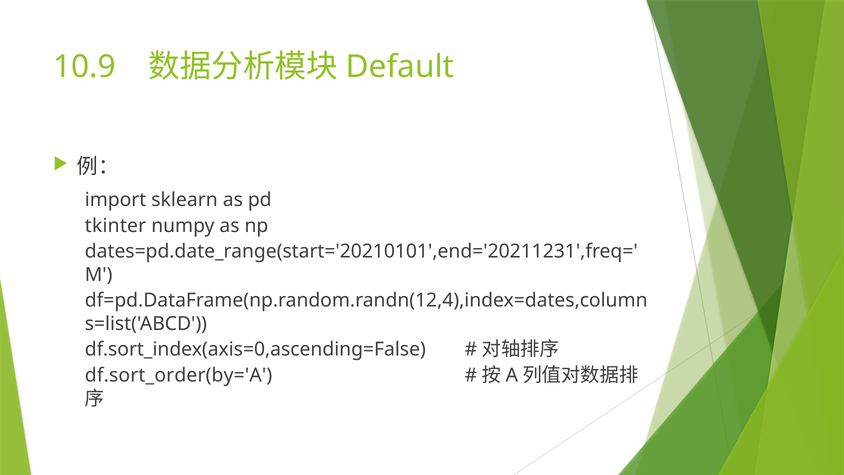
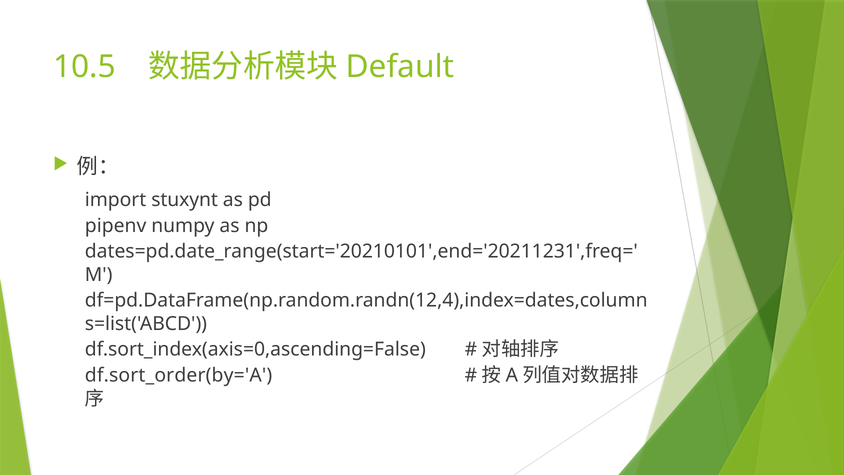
10.9: 10.9 -> 10.5 (85, 67)
sklearn: sklearn -> stuxynt (185, 200)
tkinter: tkinter -> pipenv (116, 226)
